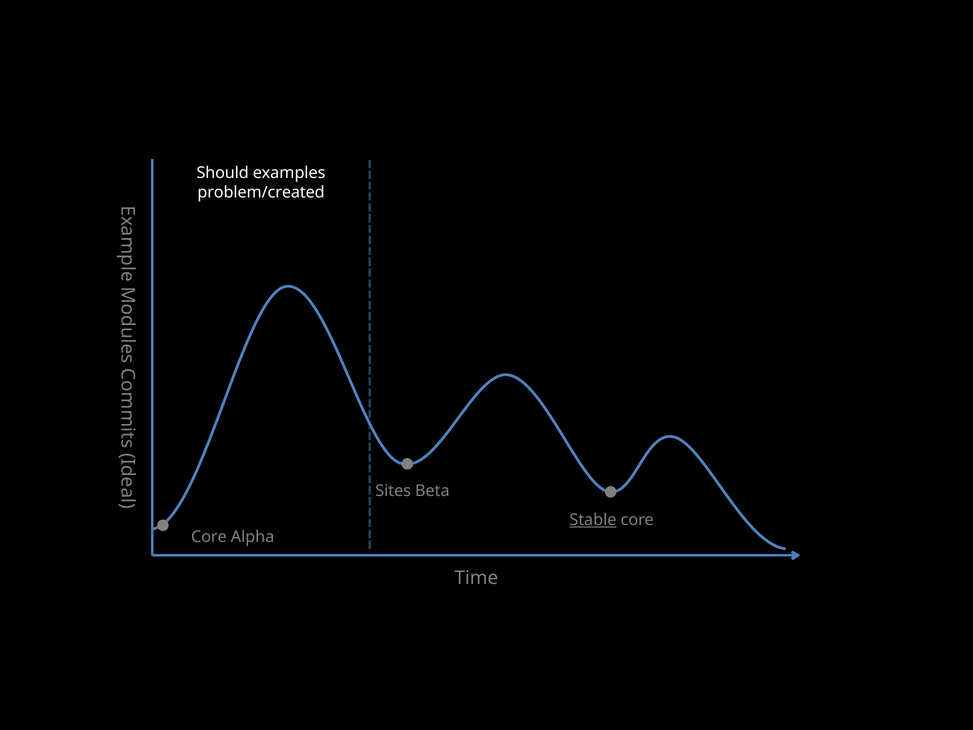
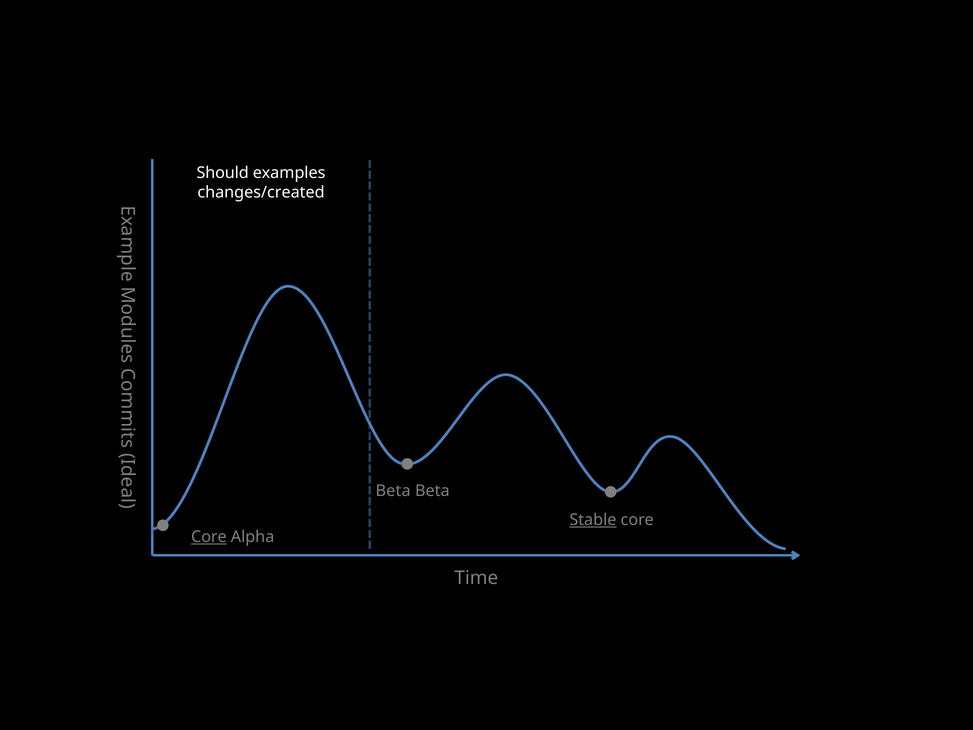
problem/created: problem/created -> changes/created (261, 192)
Sites: Sites -> Beta (393, 491)
Core underline: none -> present (209, 537)
